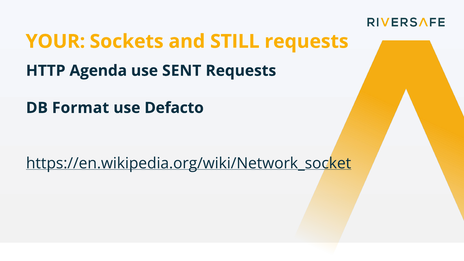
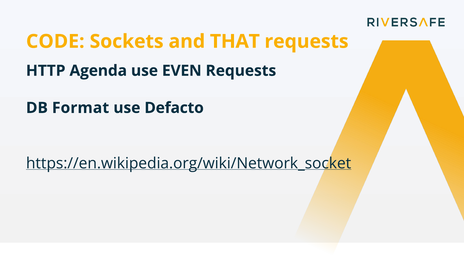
YOUR: YOUR -> CODE (55, 41)
STILL: STILL -> THAT (235, 41)
SENT: SENT -> EVEN (182, 71)
